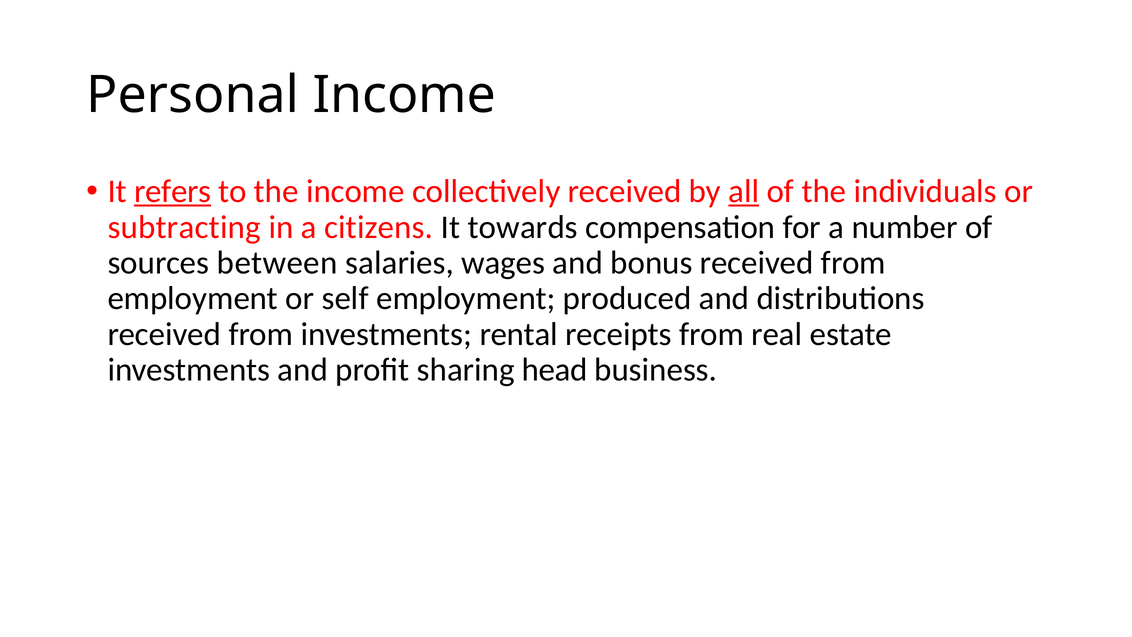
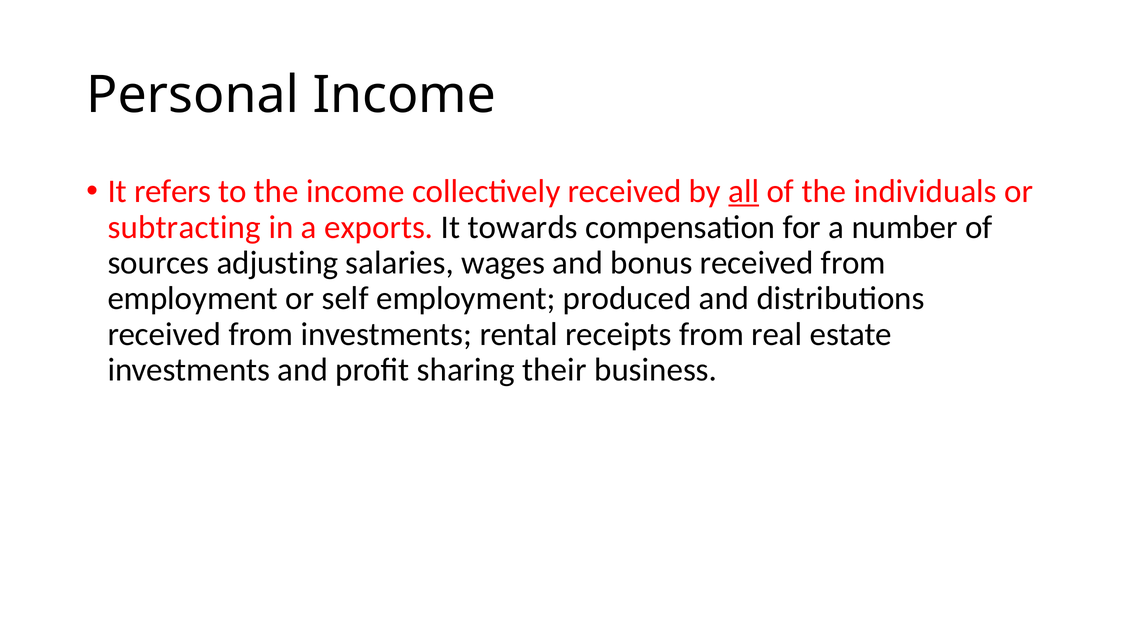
refers underline: present -> none (173, 191)
citizens: citizens -> exports (379, 227)
between: between -> adjusting (277, 263)
head: head -> their (554, 370)
